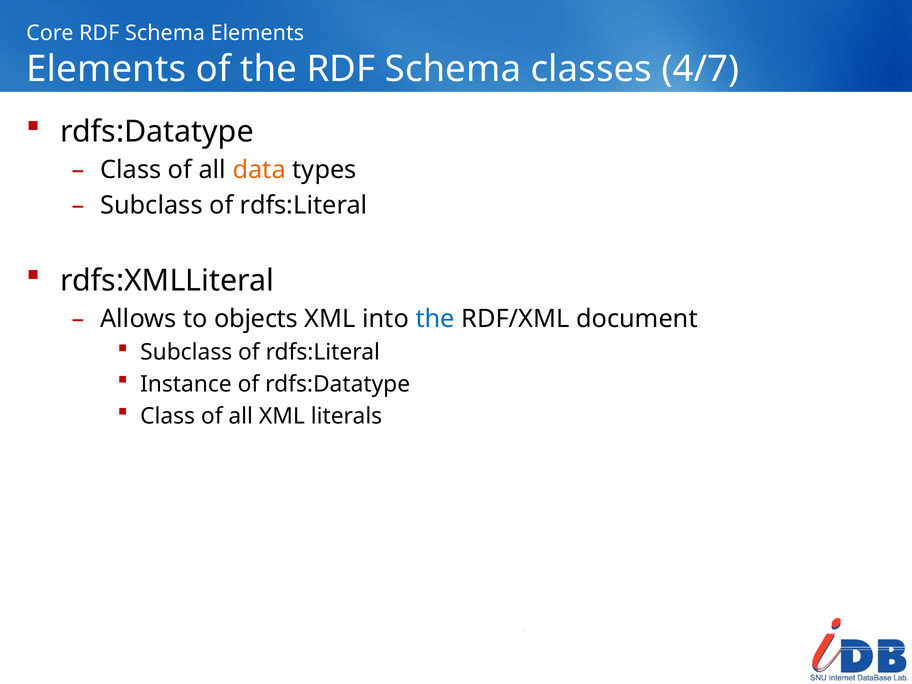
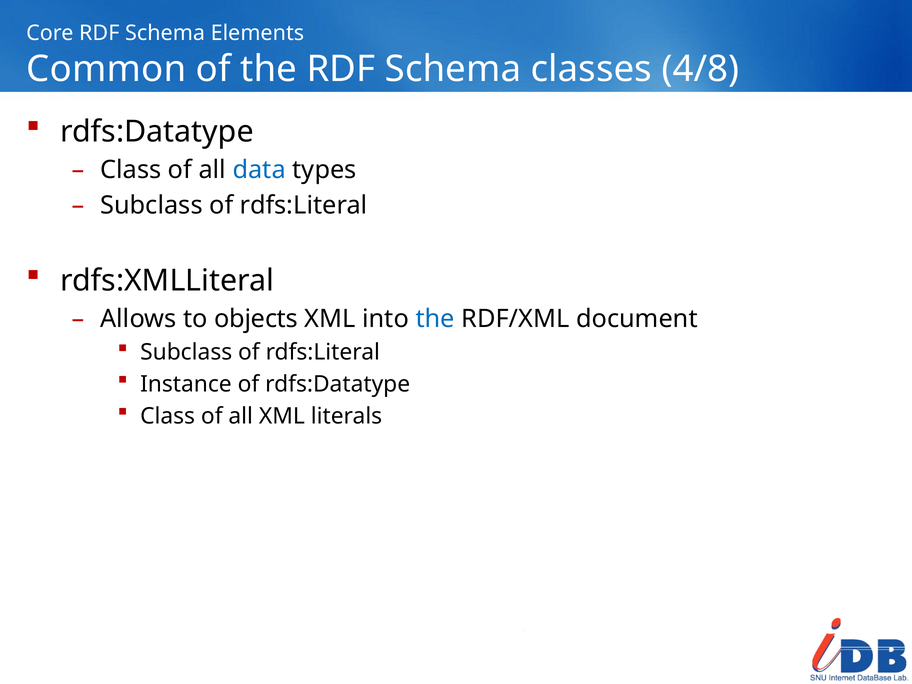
Elements: Elements -> Common (106, 69)
4/7: 4/7 -> 4/8 (700, 69)
data colour: orange -> blue (259, 170)
